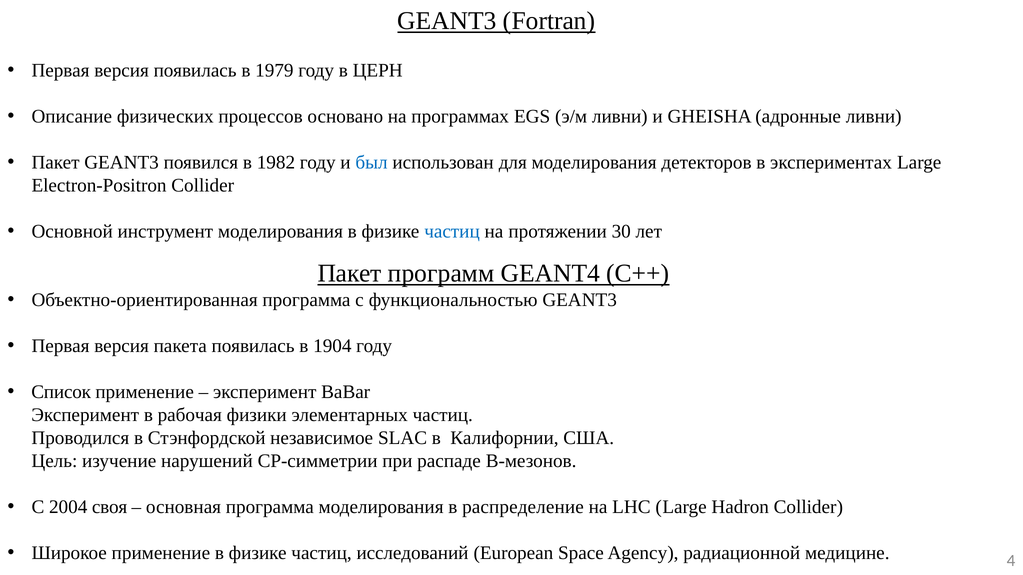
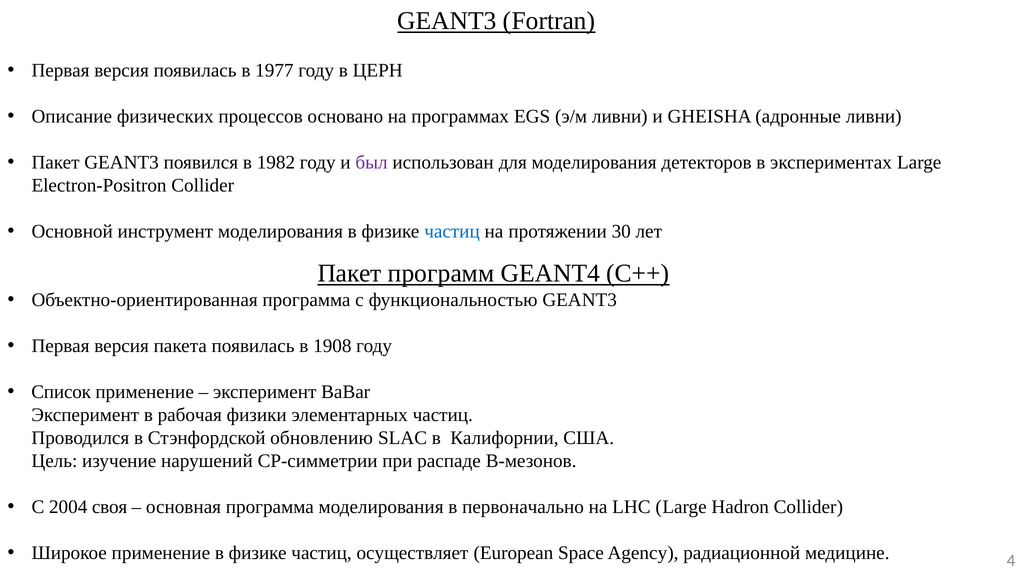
1979: 1979 -> 1977 (274, 70)
был colour: blue -> purple (372, 162)
1904: 1904 -> 1908 (332, 346)
независимое: независимое -> обновлению (322, 438)
распределение: распределение -> первоначально (523, 507)
исследований: исследований -> осуществляет (412, 553)
